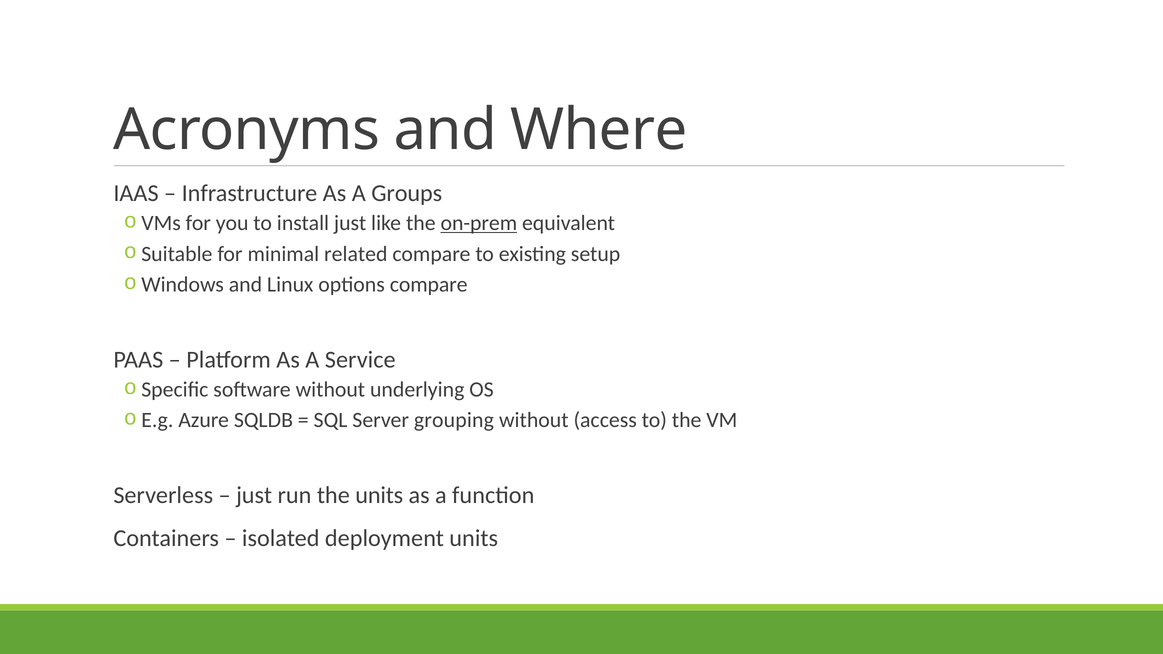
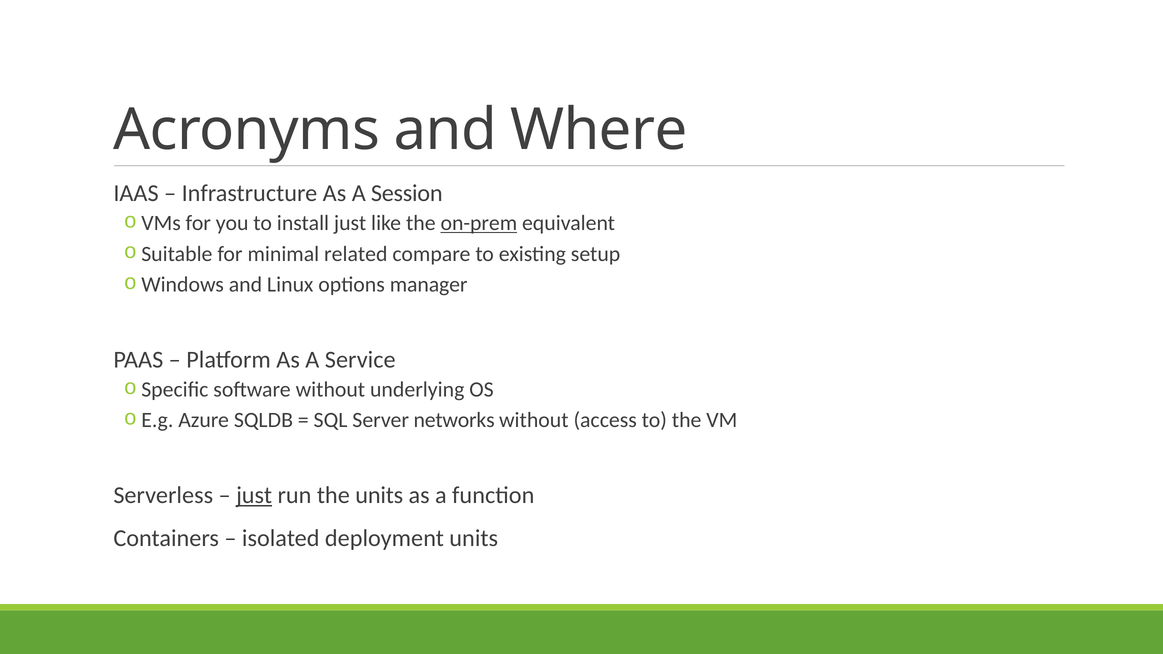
Groups: Groups -> Session (407, 193)
options compare: compare -> manager (429, 285)
grouping: grouping -> networks (454, 420)
just underline: none -> present (254, 495)
